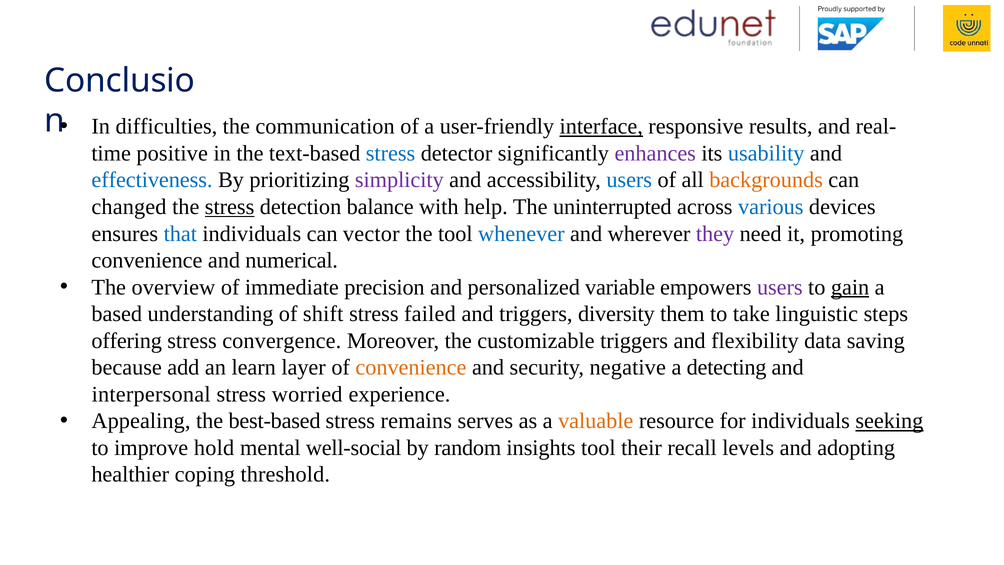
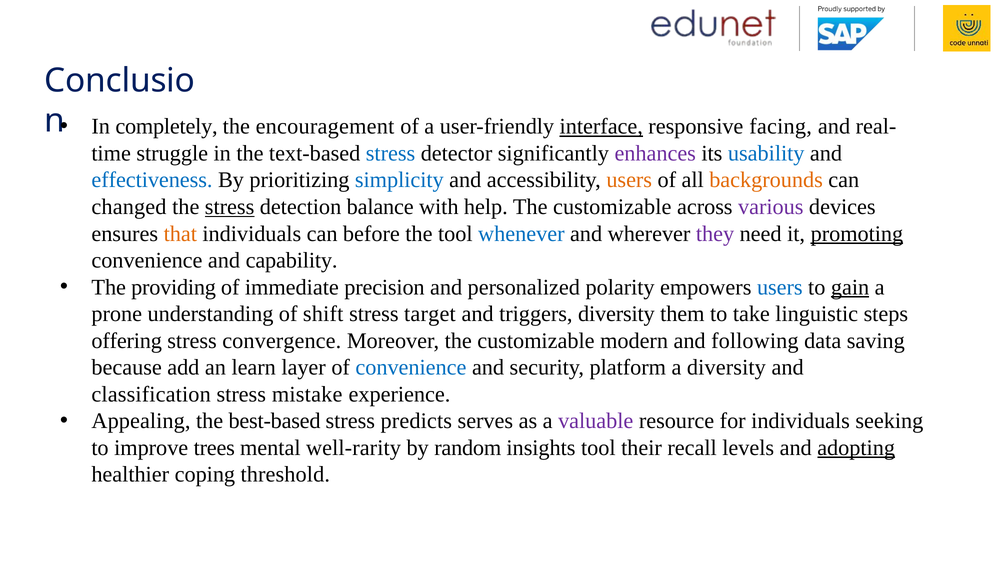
difficulties: difficulties -> completely (167, 127)
communication: communication -> encouragement (325, 127)
results: results -> facing (781, 127)
positive: positive -> struggle (172, 153)
simplicity colour: purple -> blue (399, 180)
users colour: blue -> orange (629, 180)
uninterrupted: uninterrupted -> customizable (612, 207)
various colour: blue -> purple (771, 207)
that colour: blue -> orange (180, 234)
vector: vector -> before (371, 234)
promoting underline: none -> present (857, 234)
numerical: numerical -> capability (292, 260)
overview: overview -> providing (174, 287)
variable: variable -> polarity (620, 287)
users colour: purple -> blue (780, 287)
based: based -> prone (117, 314)
failed: failed -> target (430, 314)
customizable triggers: triggers -> modern (634, 341)
flexibility: flexibility -> following (755, 341)
convenience colour: orange -> blue (411, 367)
negative: negative -> platform (628, 367)
a detecting: detecting -> diversity (726, 367)
interpersonal: interpersonal -> classification (151, 394)
worried: worried -> mistake (307, 394)
remains: remains -> predicts (416, 421)
valuable colour: orange -> purple (596, 421)
seeking underline: present -> none (889, 421)
hold: hold -> trees (214, 448)
well-social: well-social -> well-rarity (353, 448)
adopting underline: none -> present (856, 448)
